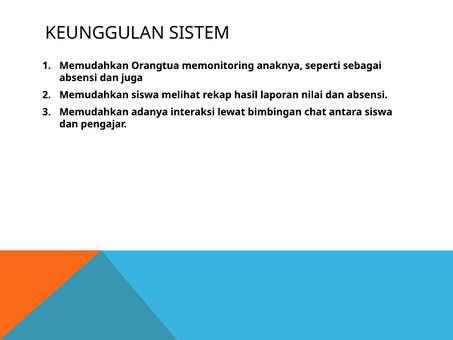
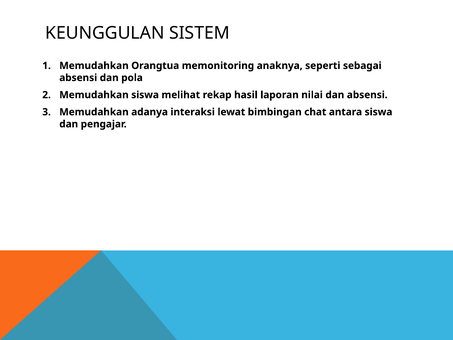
juga: juga -> pola (132, 78)
